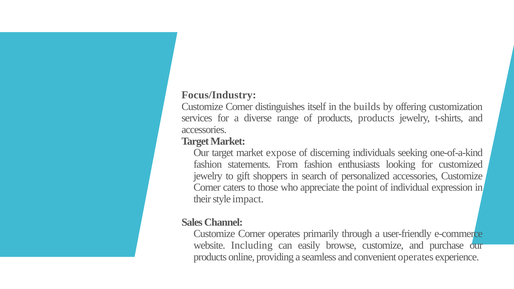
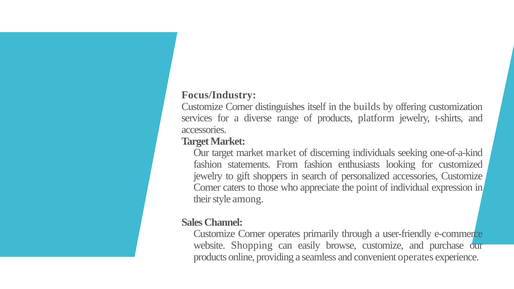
products products: products -> platform (376, 118)
market expose: expose -> market (281, 153)
impact: impact -> among (248, 199)
Including: Including -> Shopping (252, 245)
